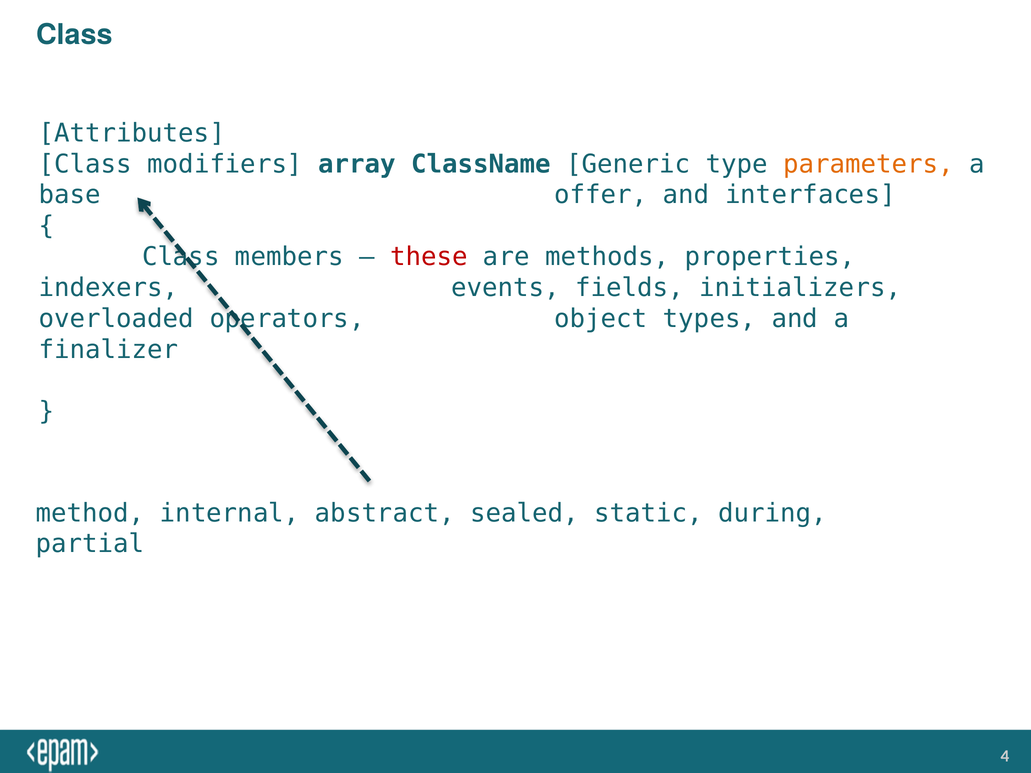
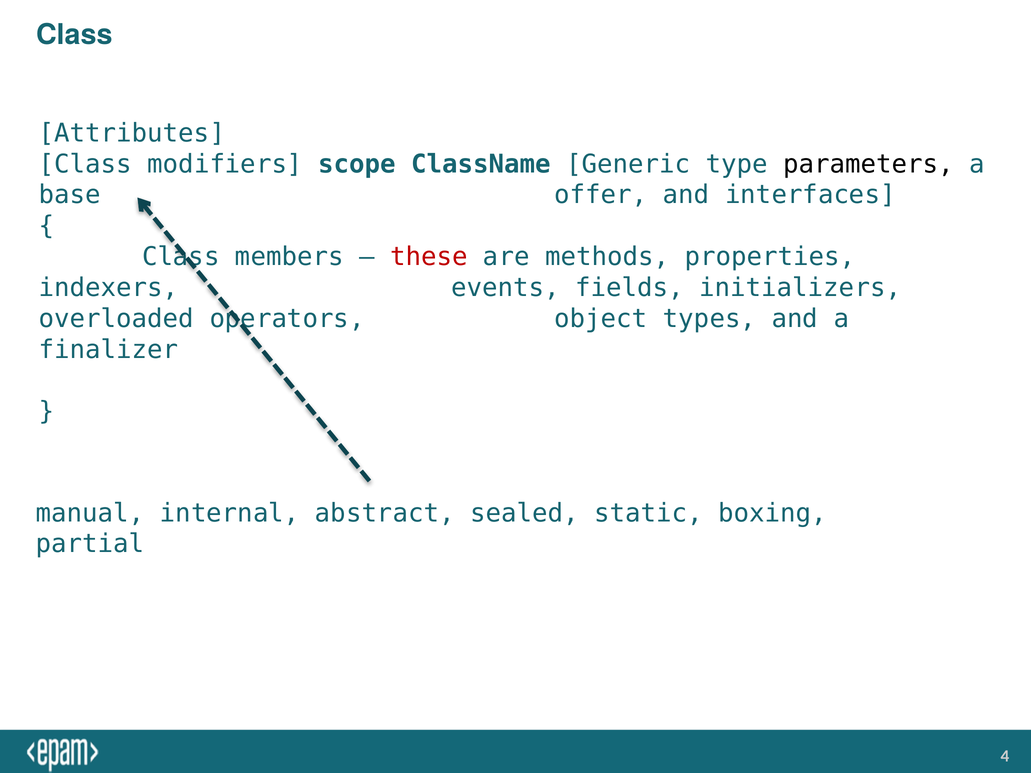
array: array -> scope (357, 164)
parameters colour: orange -> black (869, 164)
method: method -> manual (90, 513)
during: during -> boxing (773, 513)
